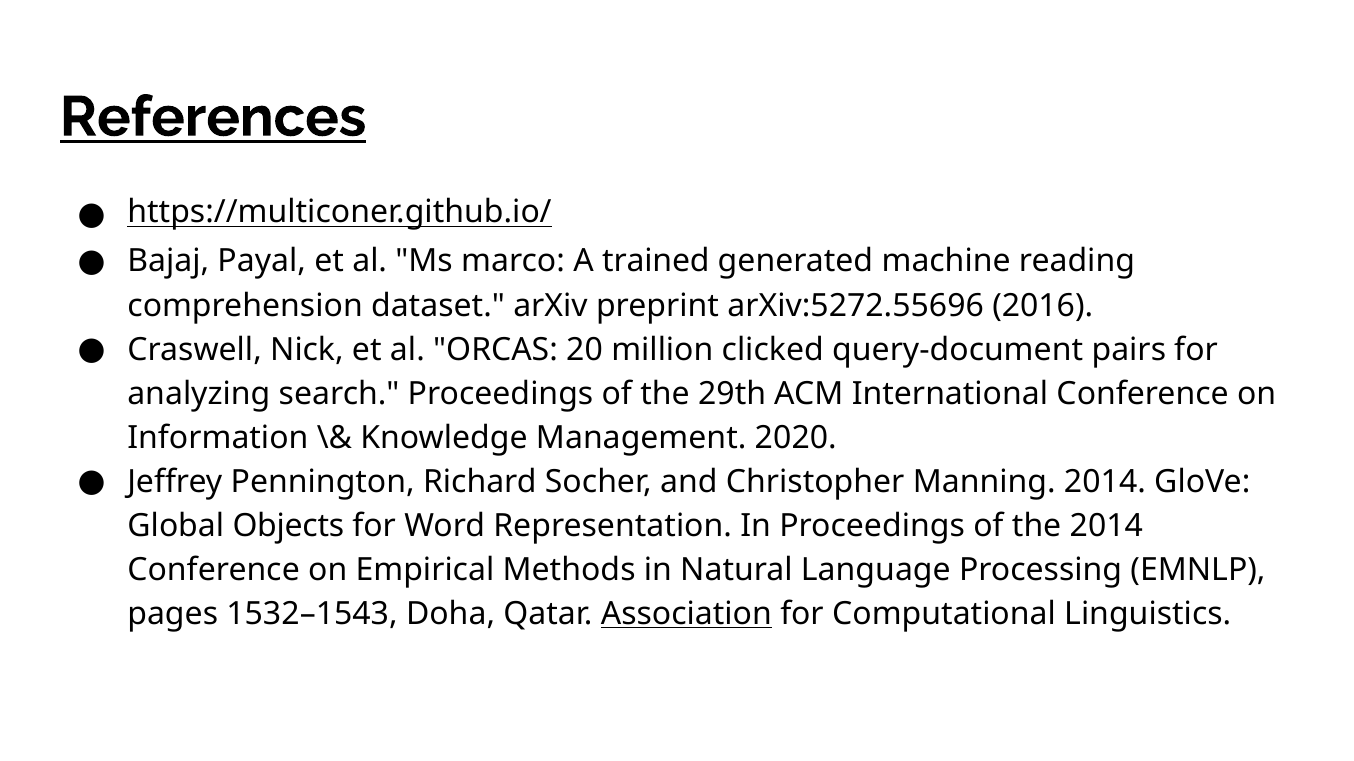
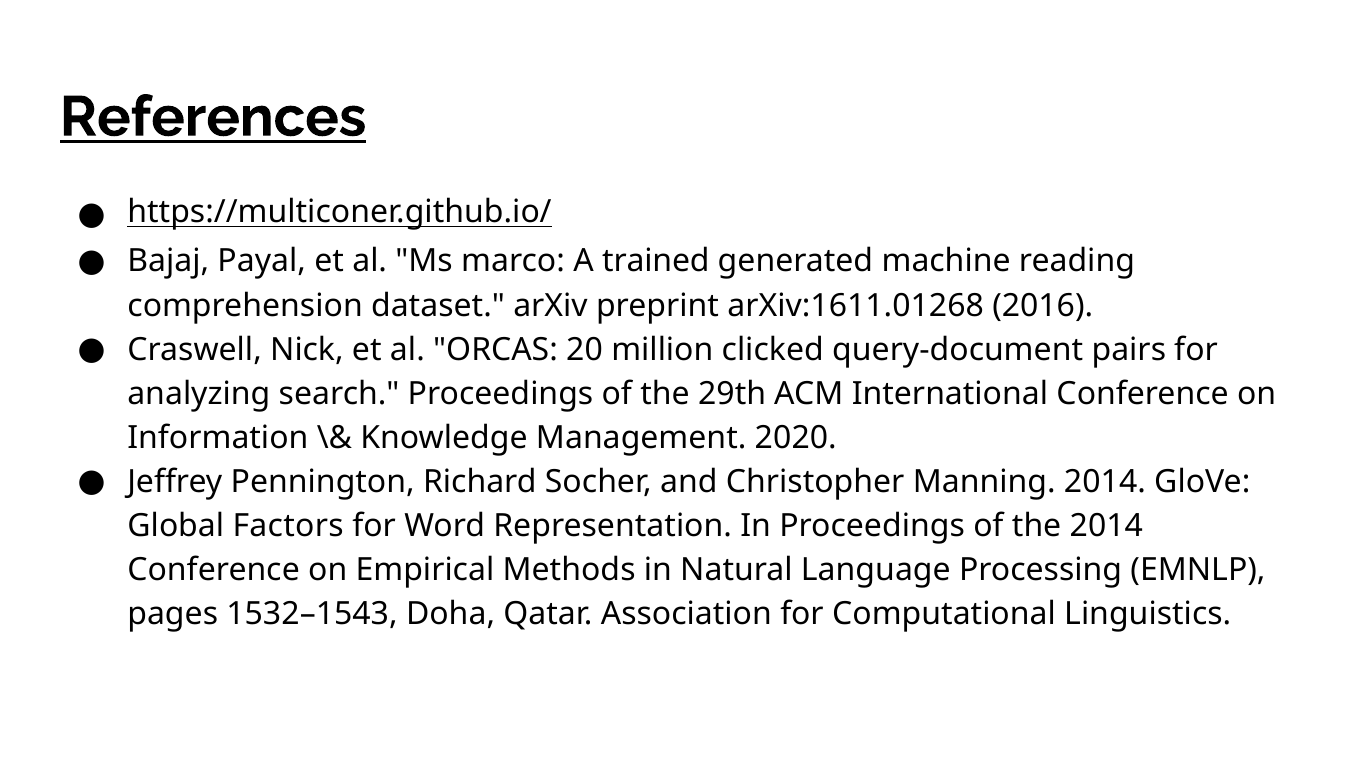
arXiv:5272.55696: arXiv:5272.55696 -> arXiv:1611.01268 (856, 306)
Objects: Objects -> Factors (288, 526)
Association underline: present -> none (686, 614)
